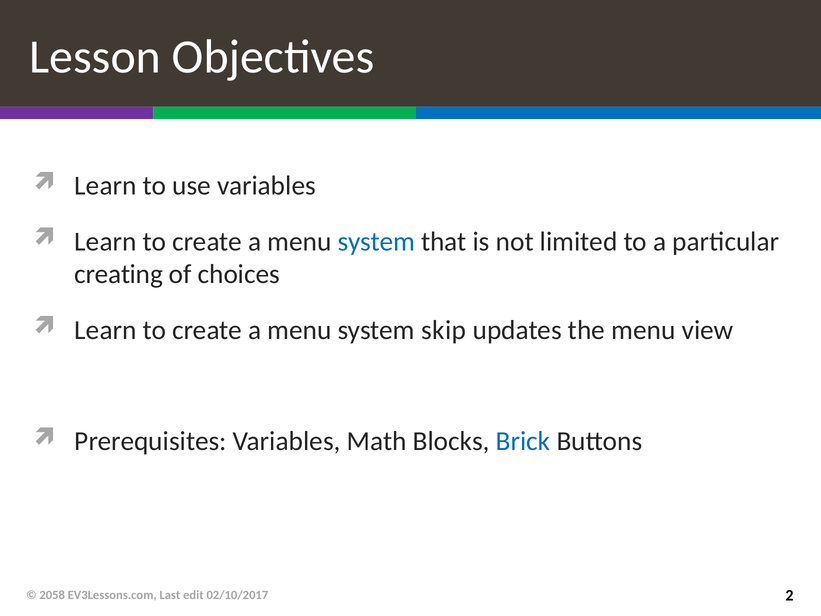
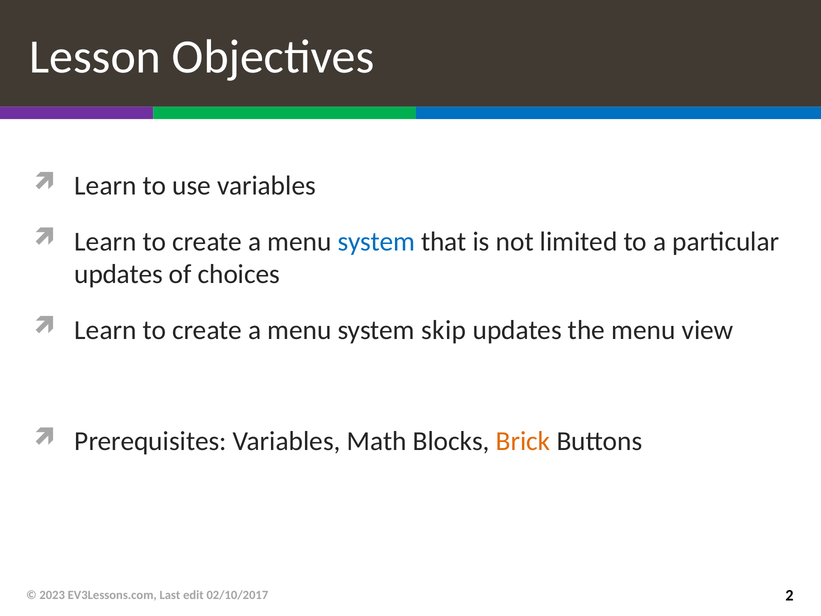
creating: creating -> updates (119, 274)
Brick colour: blue -> orange (523, 441)
2058: 2058 -> 2023 (52, 595)
